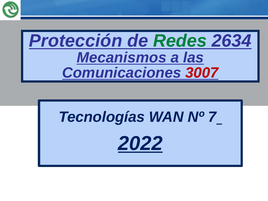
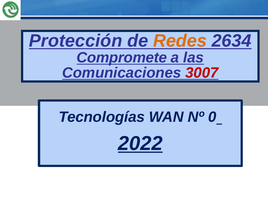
Redes colour: green -> orange (180, 41)
Mecanismos: Mecanismos -> Compromete (122, 58)
7: 7 -> 0 (212, 117)
